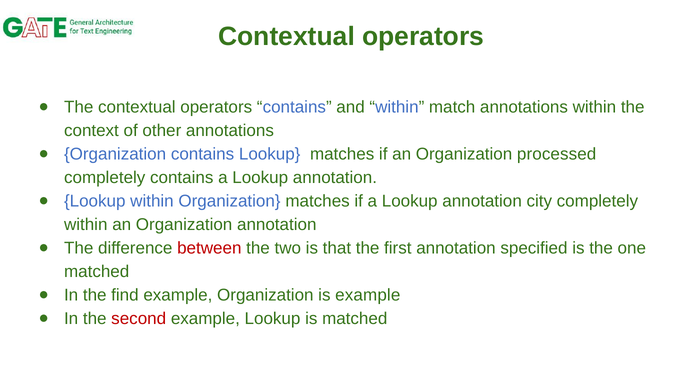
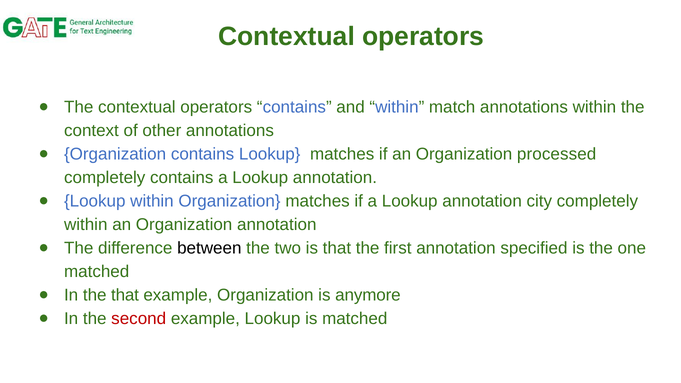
between colour: red -> black (209, 248)
the find: find -> that (125, 295)
is example: example -> anymore (368, 295)
